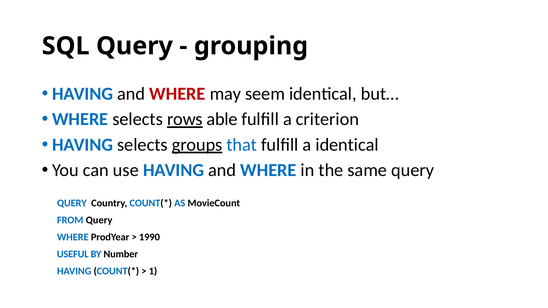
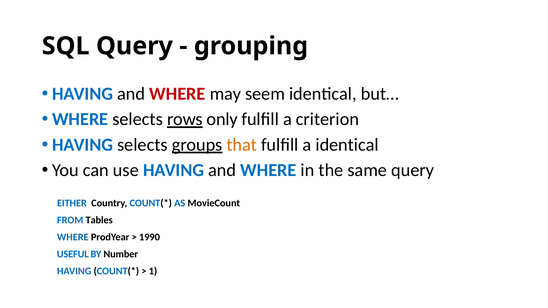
able: able -> only (222, 119)
that colour: blue -> orange (242, 145)
QUERY: QUERY -> EITHER (72, 203)
FROM Query: Query -> Tables (99, 220)
